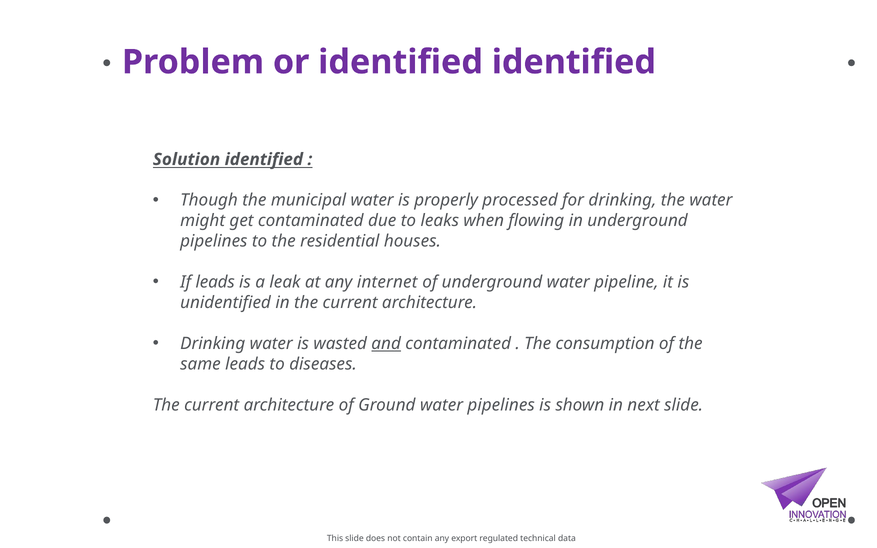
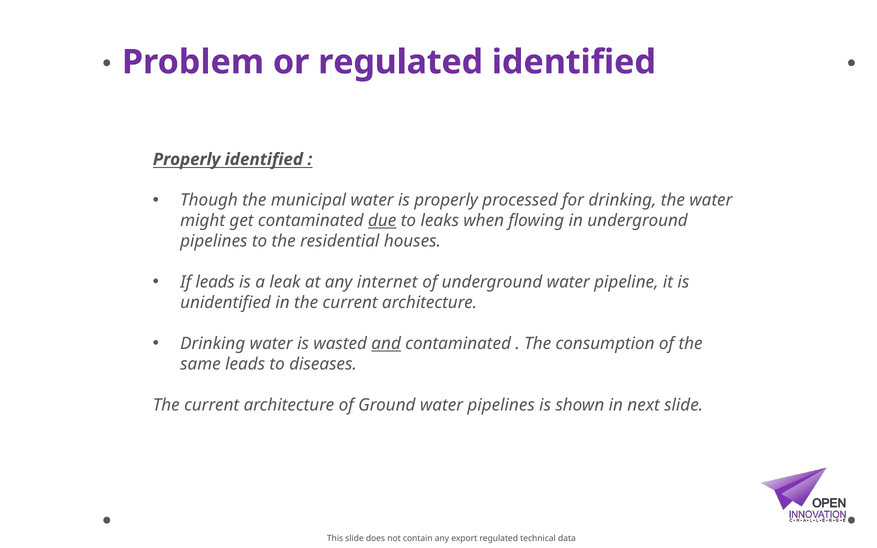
or identified: identified -> regulated (401, 62)
Solution: Solution -> Properly (187, 159)
due underline: none -> present (382, 221)
